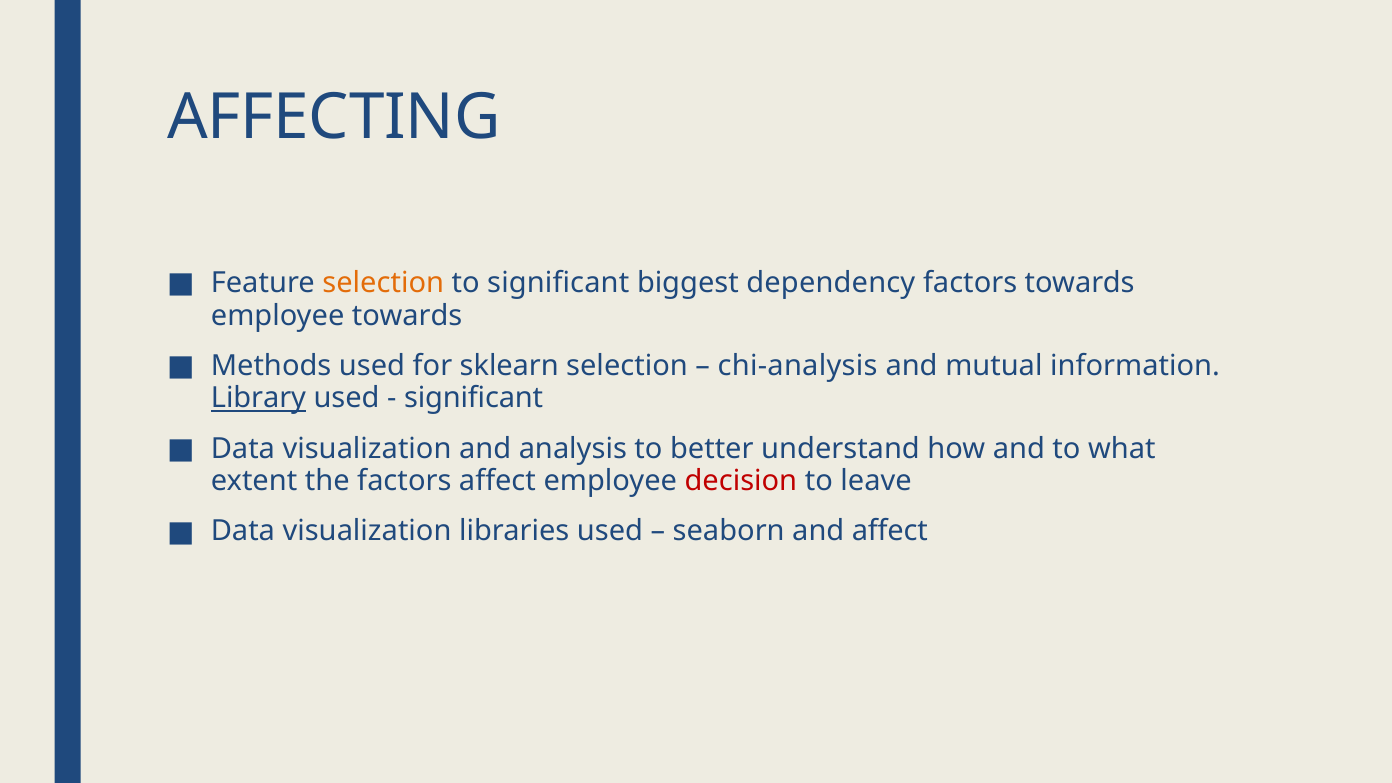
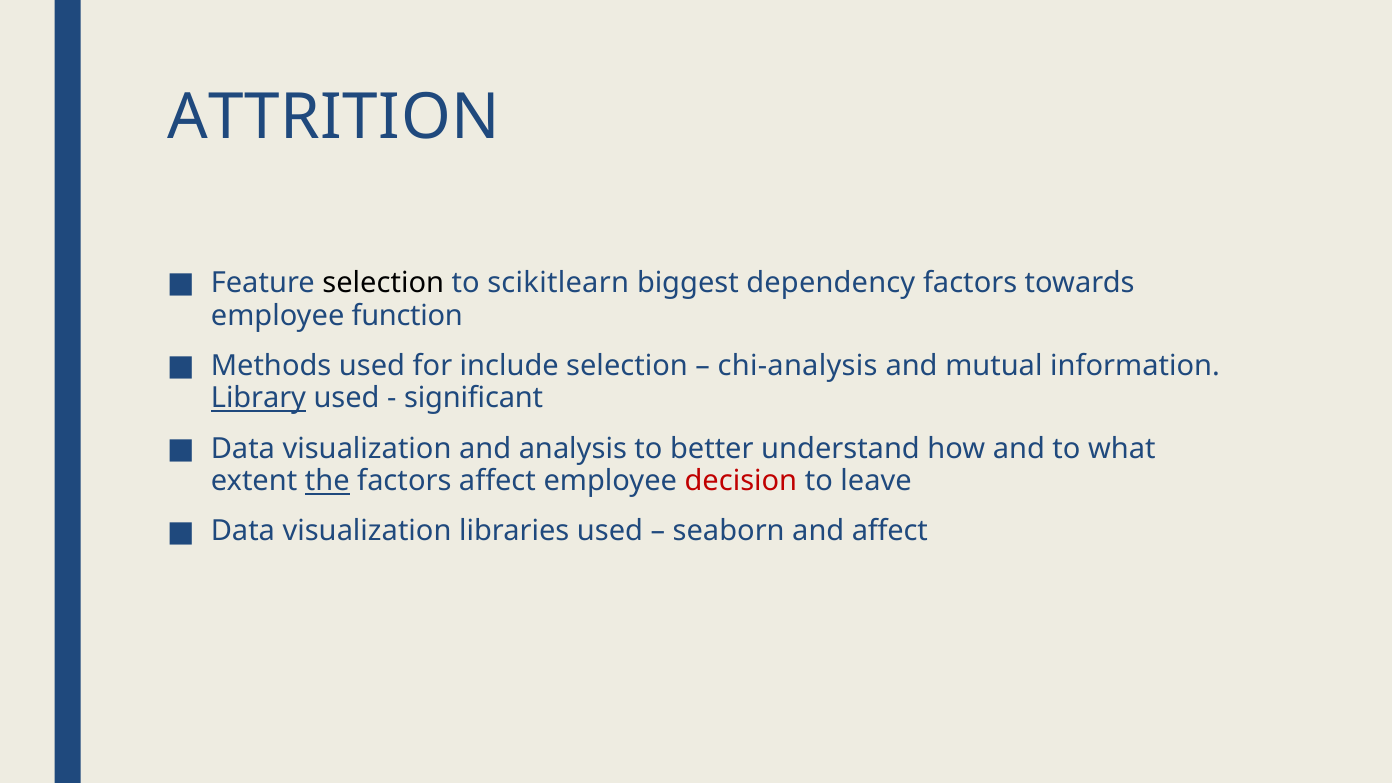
AFFECTING: AFFECTING -> ATTRITION (333, 117)
selection colour: orange -> black (383, 283)
to significant: significant -> scikitlearn (558, 283)
employee towards: towards -> function (407, 316)
sklearn: sklearn -> include (509, 366)
the underline: none -> present (327, 481)
